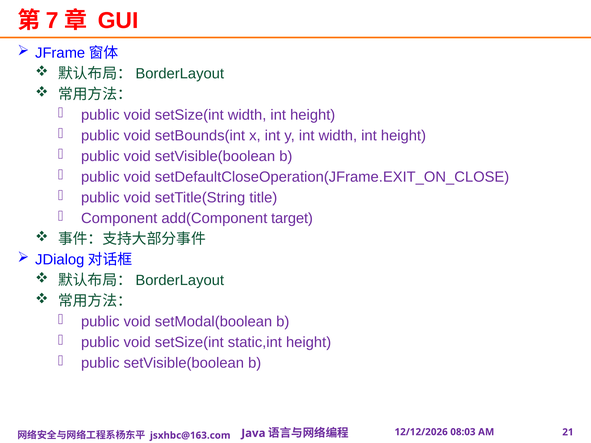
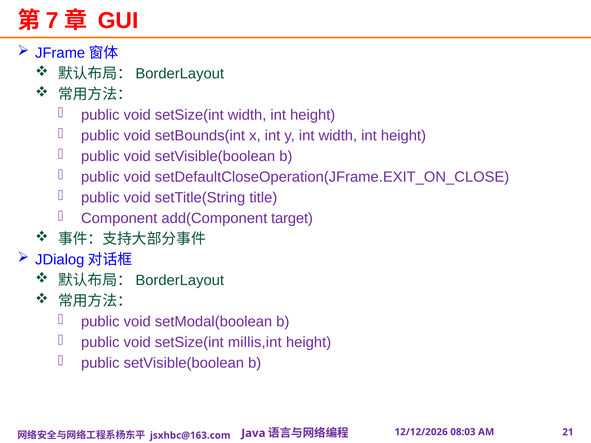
static,int: static,int -> millis,int (255, 343)
